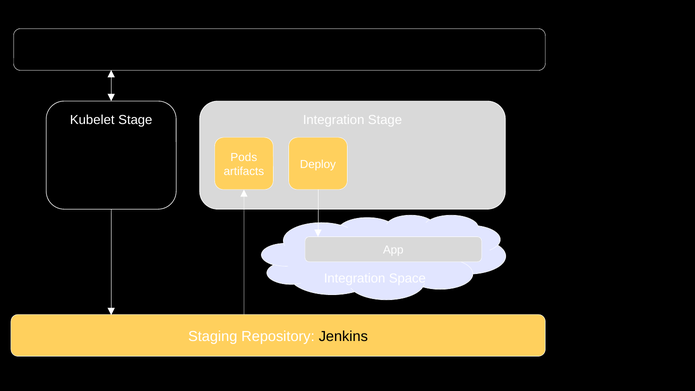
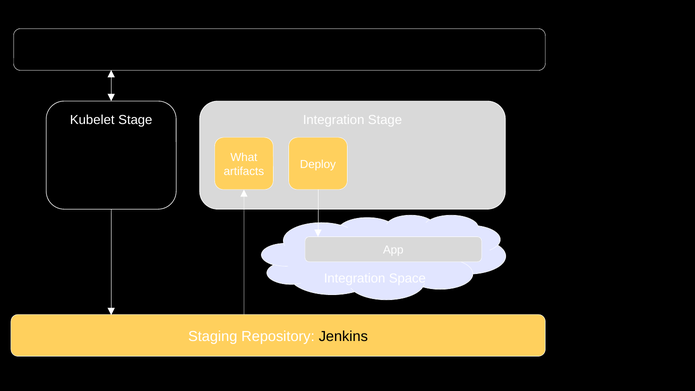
Pods: Pods -> What (244, 157)
